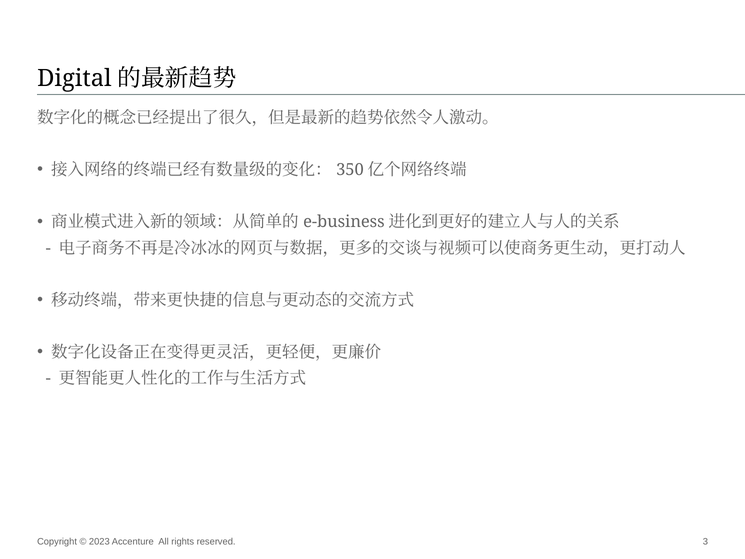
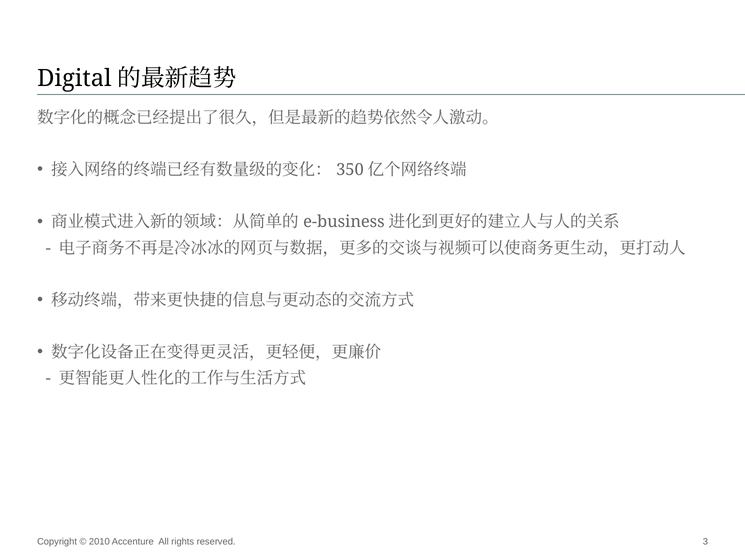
2023: 2023 -> 2010 (99, 542)
